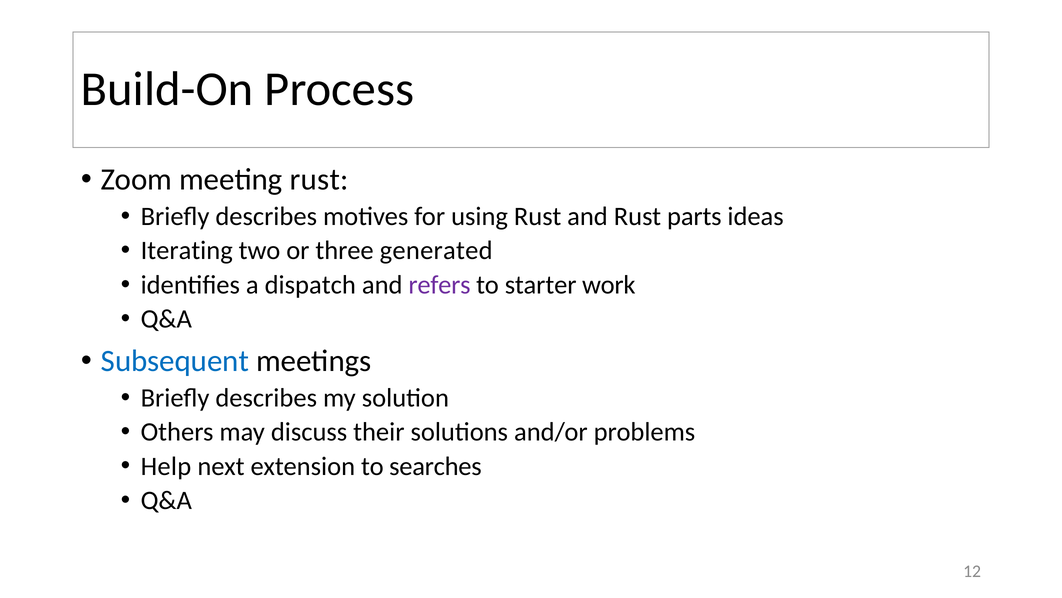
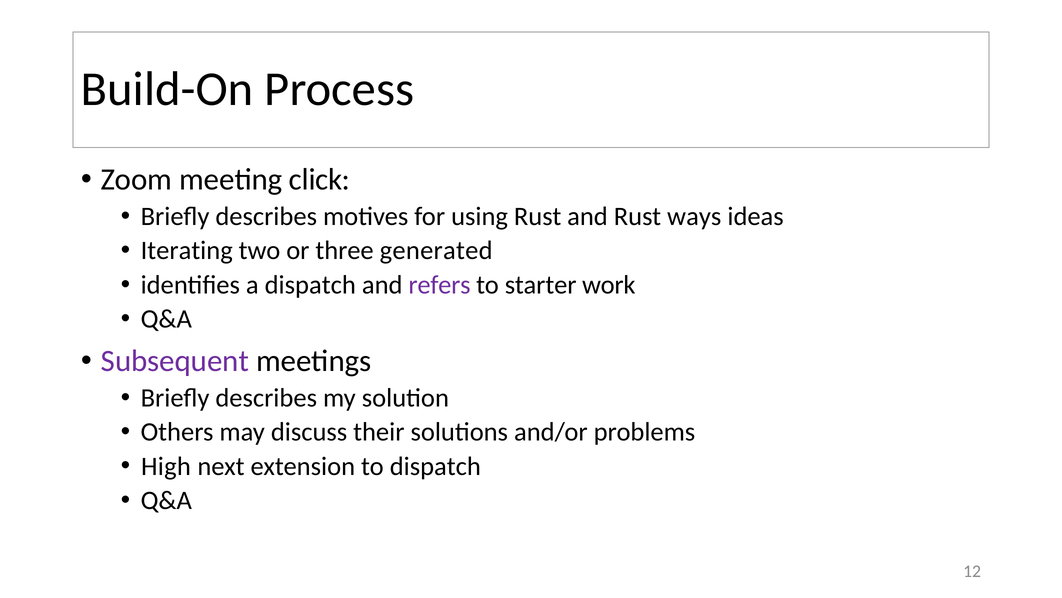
meeting rust: rust -> click (320, 180)
parts: parts -> ways (694, 216)
Subsequent colour: blue -> purple (175, 361)
Help: Help -> High (166, 466)
to searches: searches -> dispatch (435, 466)
